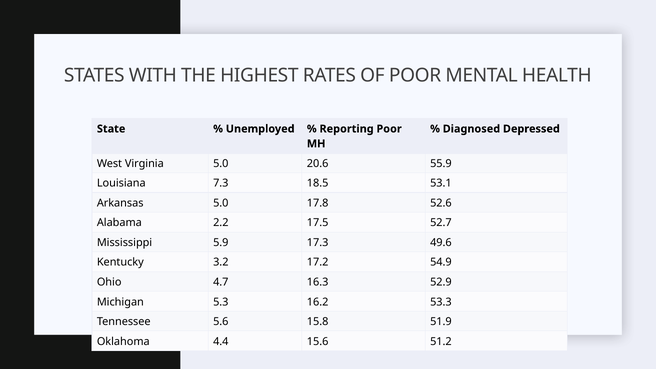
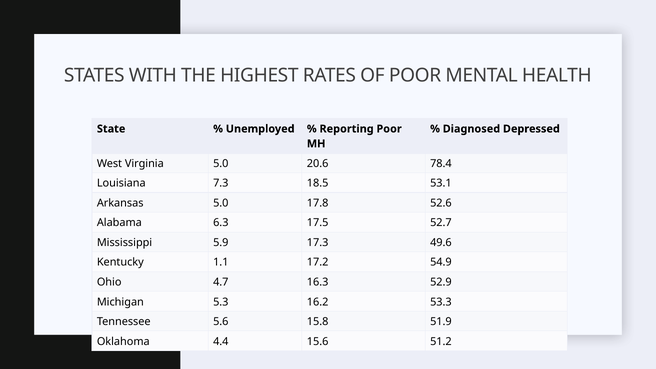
55.9: 55.9 -> 78.4 (441, 163)
2.2: 2.2 -> 6.3 (221, 223)
3.2: 3.2 -> 1.1 (221, 262)
